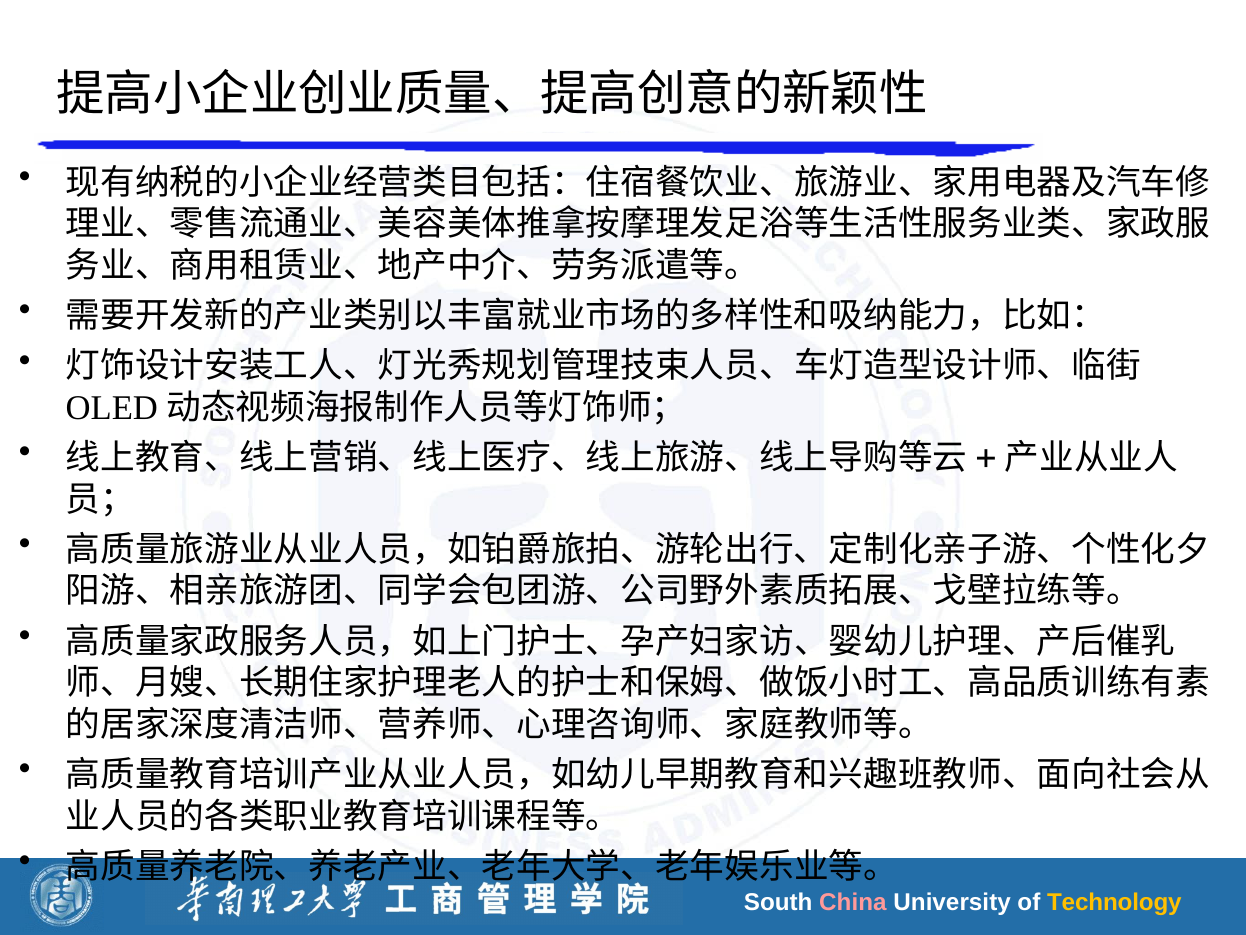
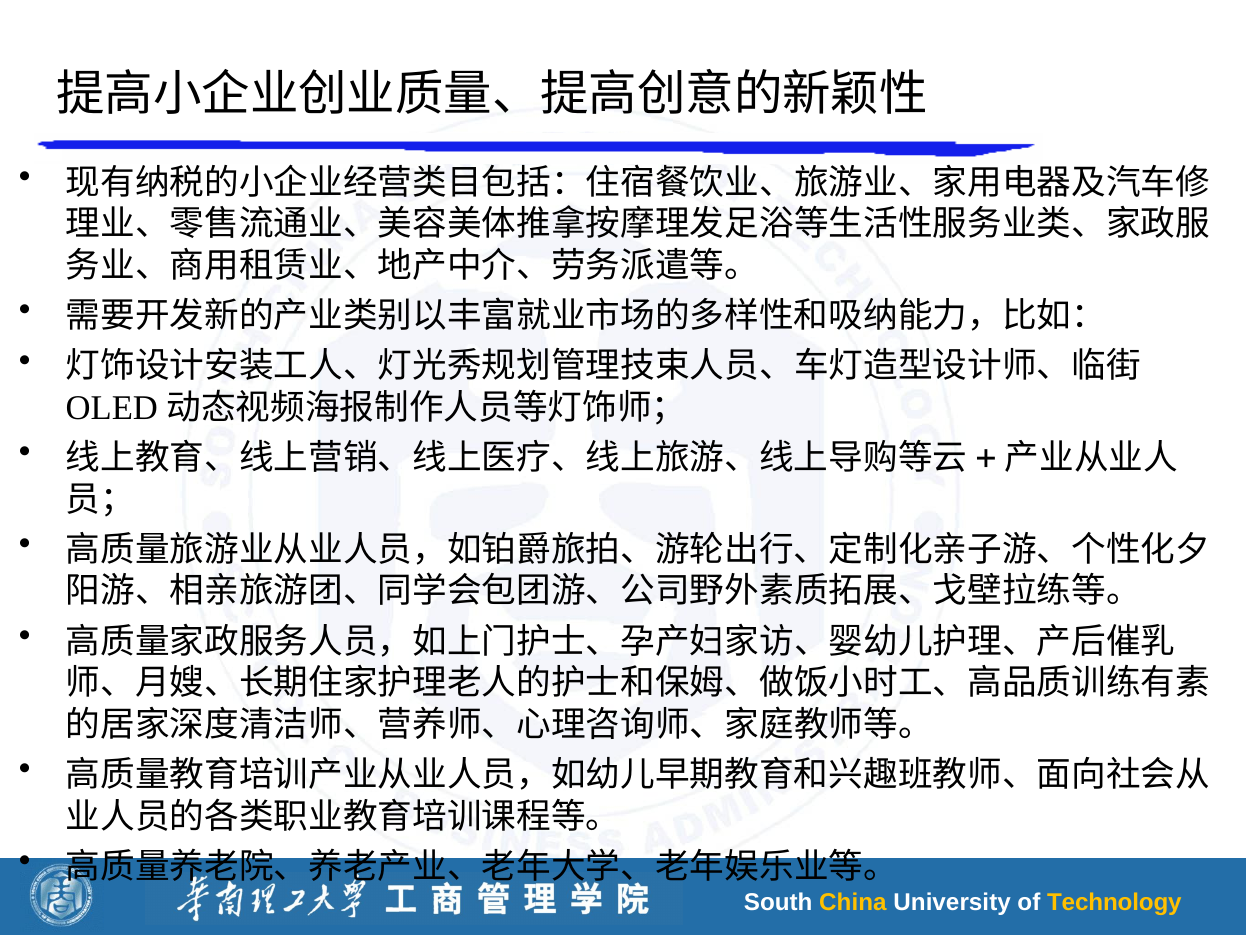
China colour: pink -> yellow (853, 902)
